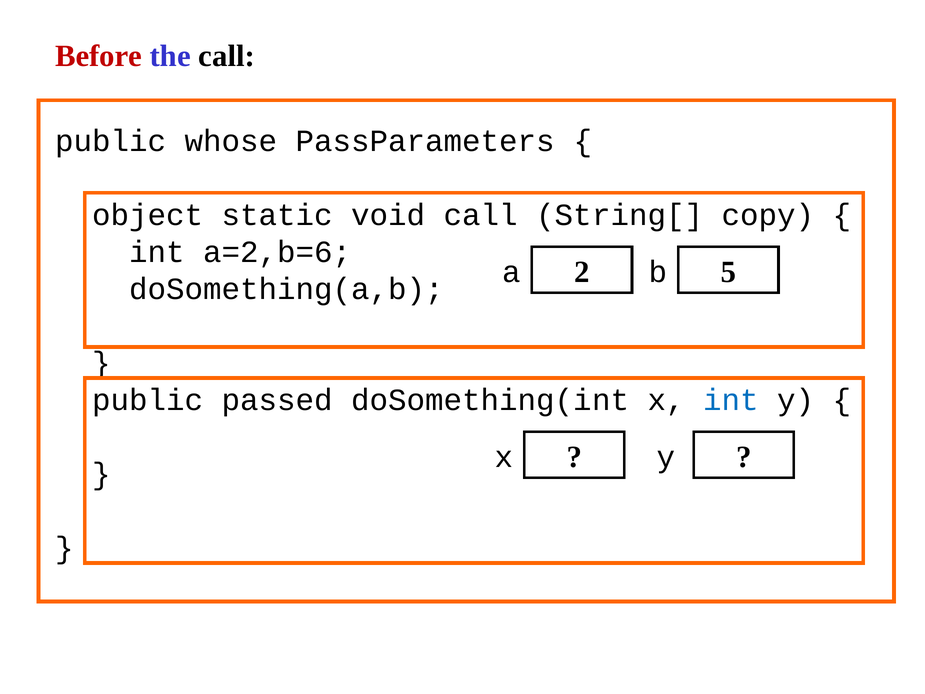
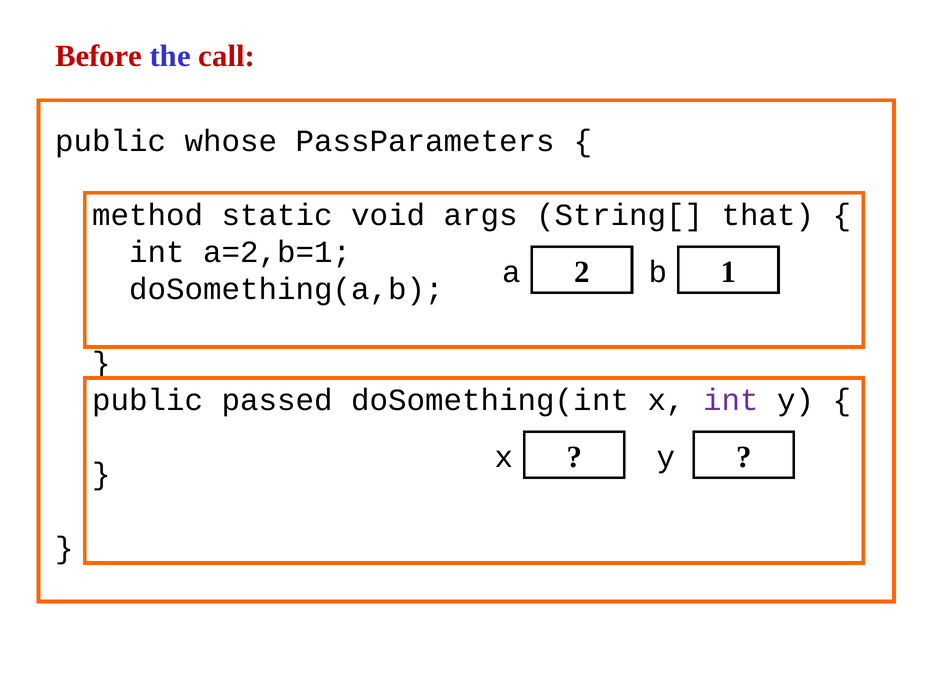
call colour: black -> red (227, 56)
object: object -> method (148, 215)
void call: call -> args (481, 215)
copy: copy -> that (768, 215)
a=2,b=6: a=2,b=6 -> a=2,b=1 (277, 252)
5: 5 -> 1 (728, 272)
int colour: blue -> purple (731, 400)
